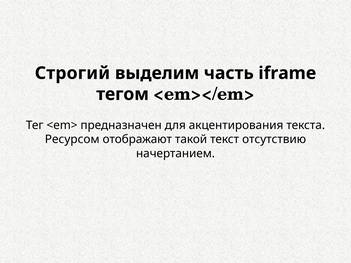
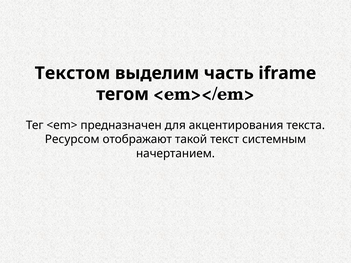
Строгий: Строгий -> Текстом (72, 73)
отсутствию: отсутствию -> системным (274, 140)
